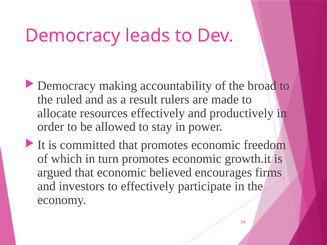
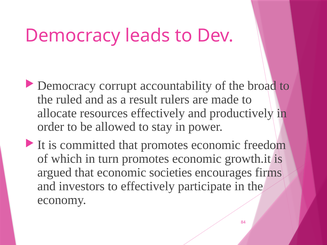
making: making -> corrupt (118, 86)
believed: believed -> societies (171, 173)
